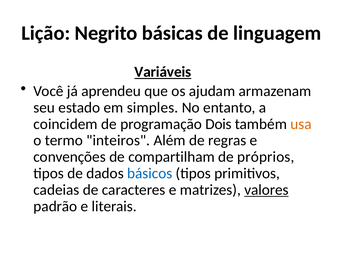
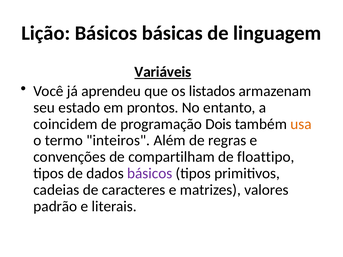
Lição Negrito: Negrito -> Básicos (106, 33)
ajudam: ajudam -> listados (212, 91)
simples: simples -> prontos (153, 108)
próprios: próprios -> floattipo (266, 157)
básicos colour: blue -> purple (150, 174)
valores underline: present -> none (266, 190)
